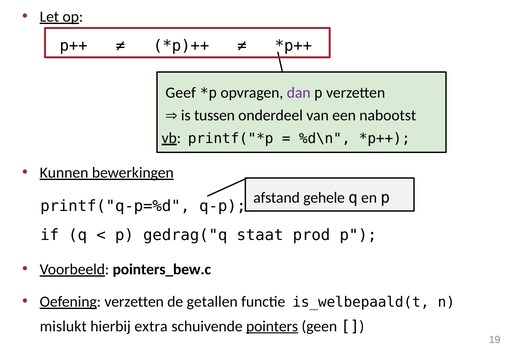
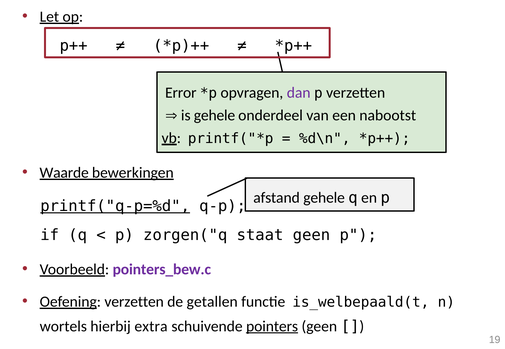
Geef: Geef -> Error (181, 93)
is tussen: tussen -> gehele (214, 115)
Kunnen: Kunnen -> Waarde (64, 173)
printf("q-p=%d underline: none -> present (115, 207)
gedrag("q: gedrag("q -> zorgen("q (185, 236)
staat prod: prod -> geen (311, 236)
pointers_bew.c colour: black -> purple (162, 270)
mislukt: mislukt -> wortels (63, 327)
